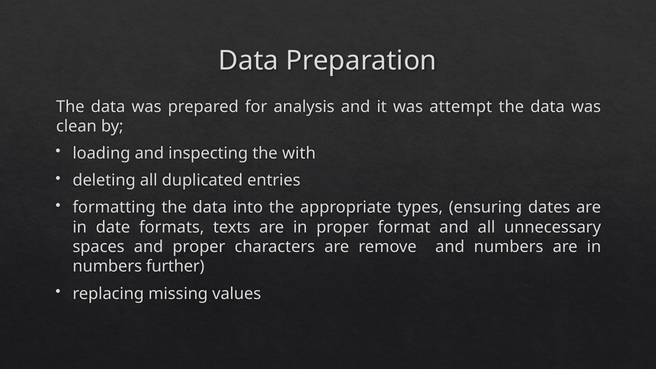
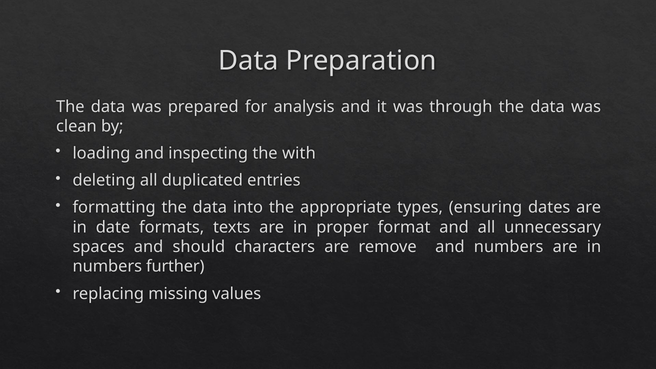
attempt: attempt -> through (461, 107)
and proper: proper -> should (199, 247)
